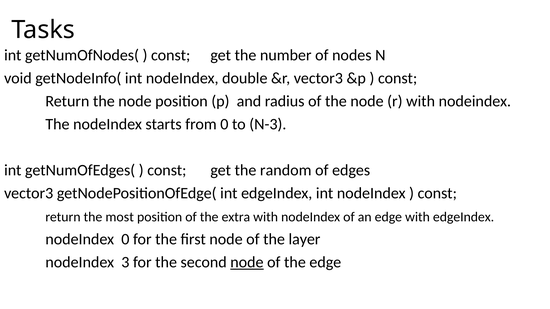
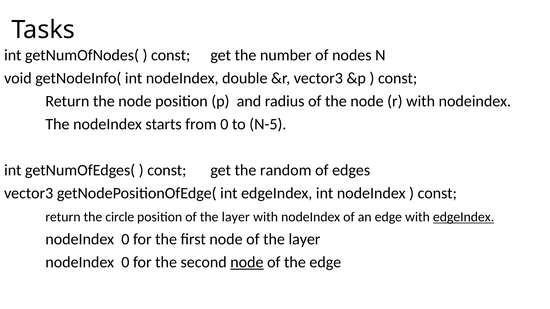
N-3: N-3 -> N-5 (268, 124)
most: most -> circle (120, 217)
position of the extra: extra -> layer (236, 217)
edgeIndex underline: none -> present (464, 217)
3: 3 -> 0 (125, 263)
